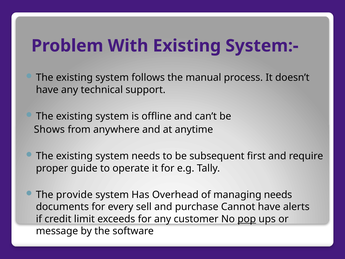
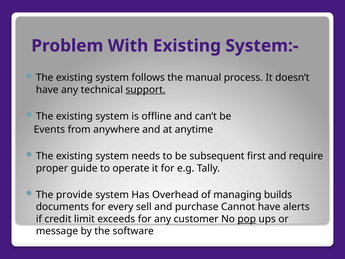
support underline: none -> present (146, 90)
Shows: Shows -> Events (49, 129)
managing needs: needs -> builds (278, 195)
